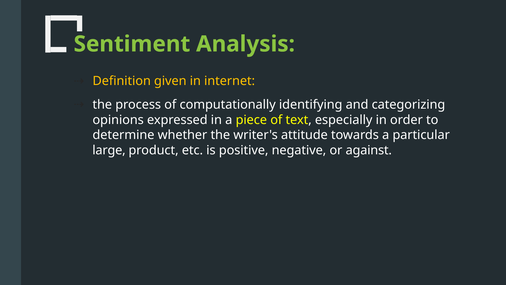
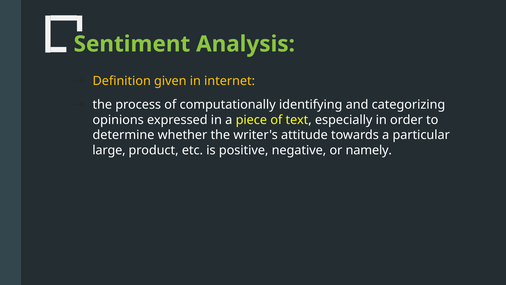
against: against -> namely (369, 150)
